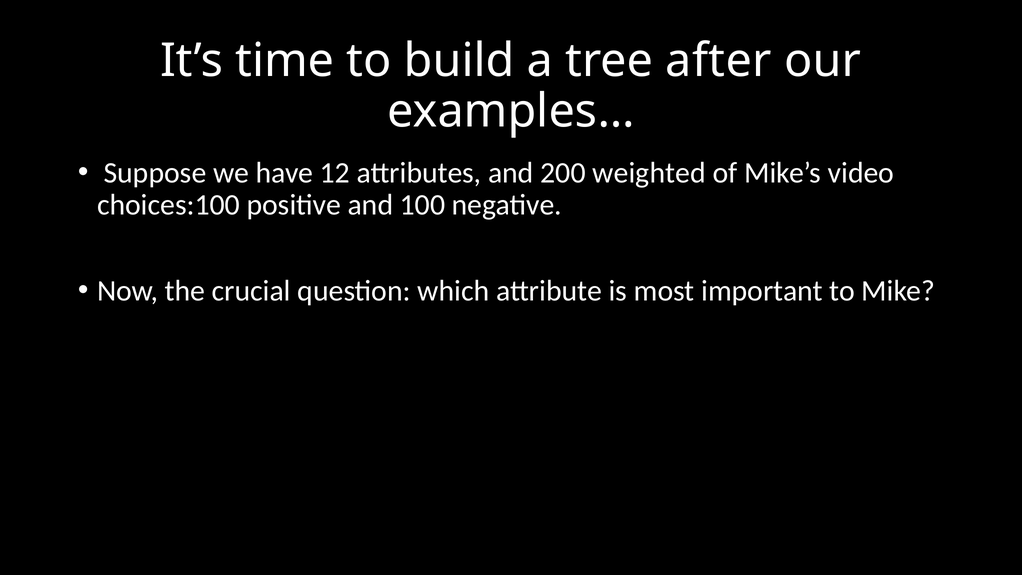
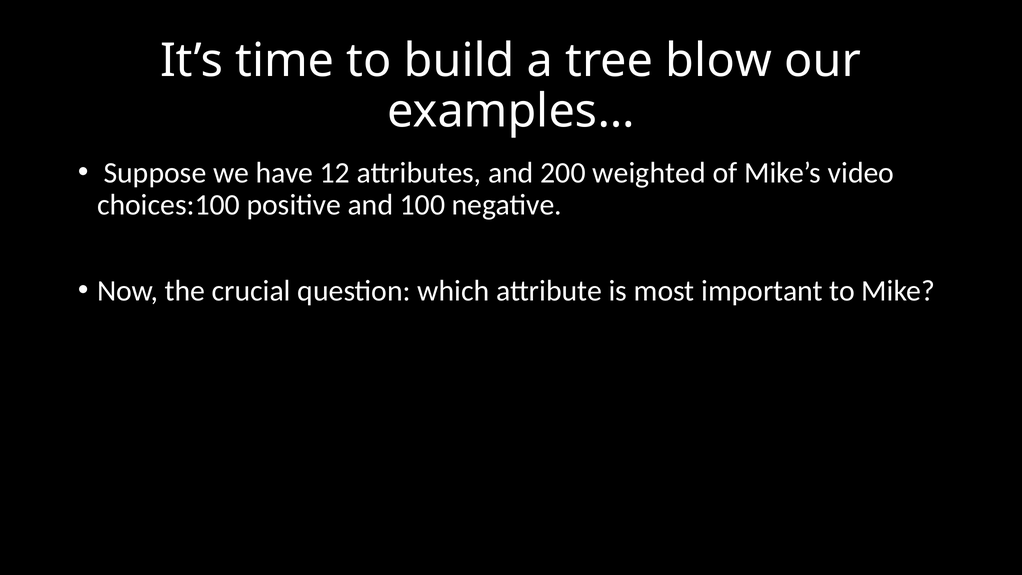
after: after -> blow (719, 61)
